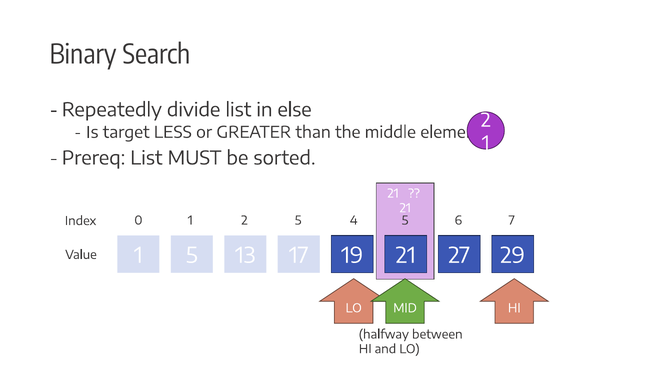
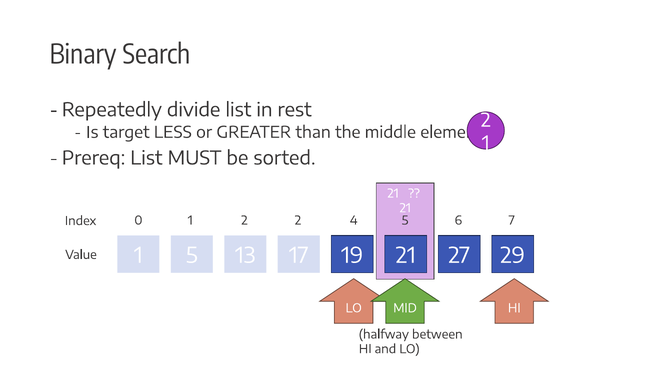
else: else -> rest (295, 110)
2 5: 5 -> 2 (298, 221)
